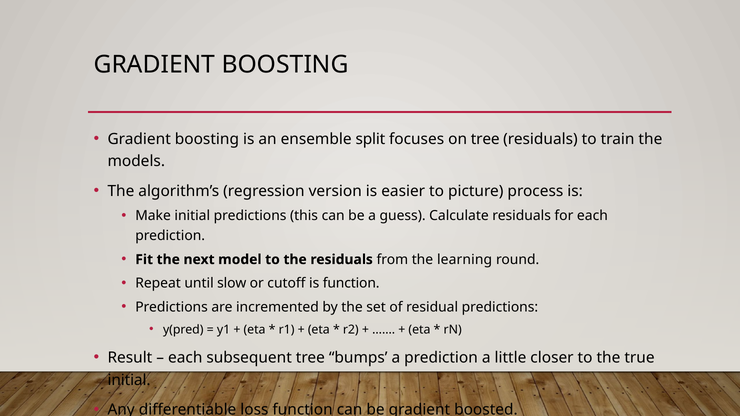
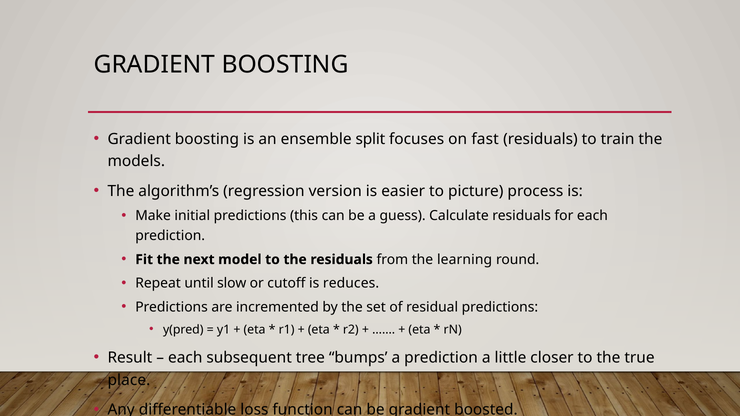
on tree: tree -> fast (485, 139)
is function: function -> reduces (351, 283)
initial: initial -> place (129, 380)
